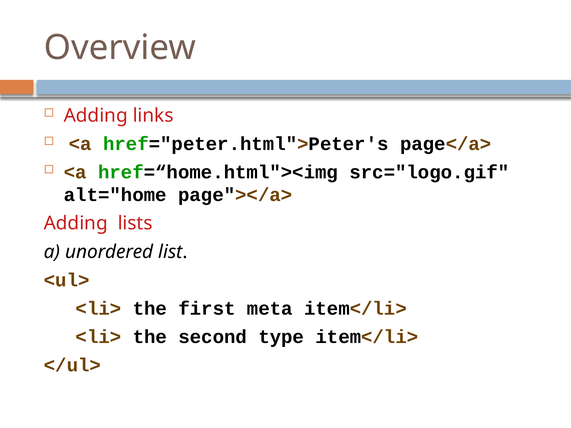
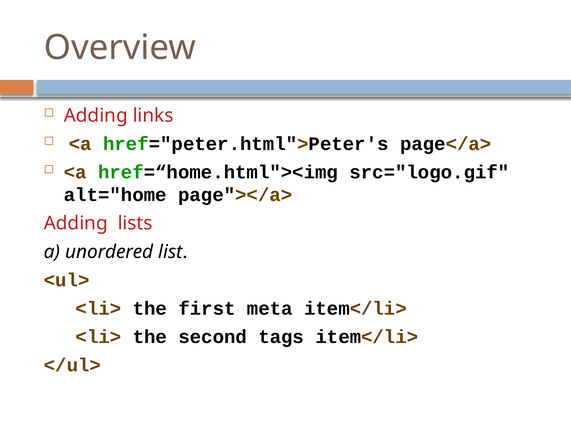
type: type -> tags (281, 337)
